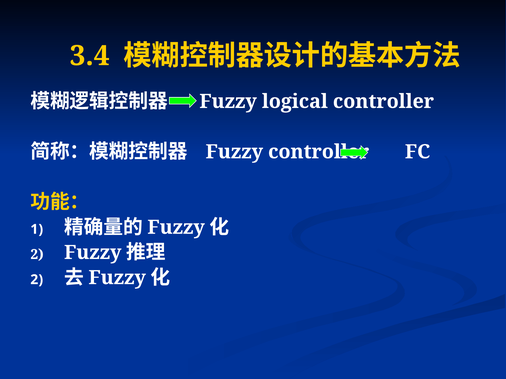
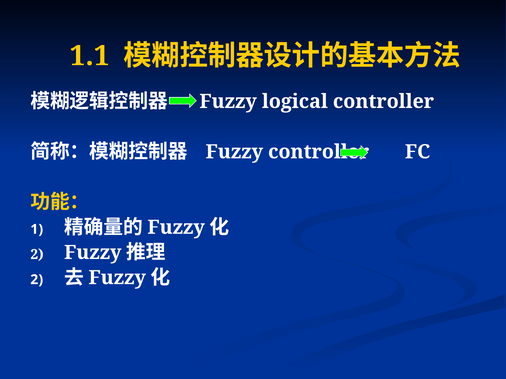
3.4: 3.4 -> 1.1 (90, 56)
